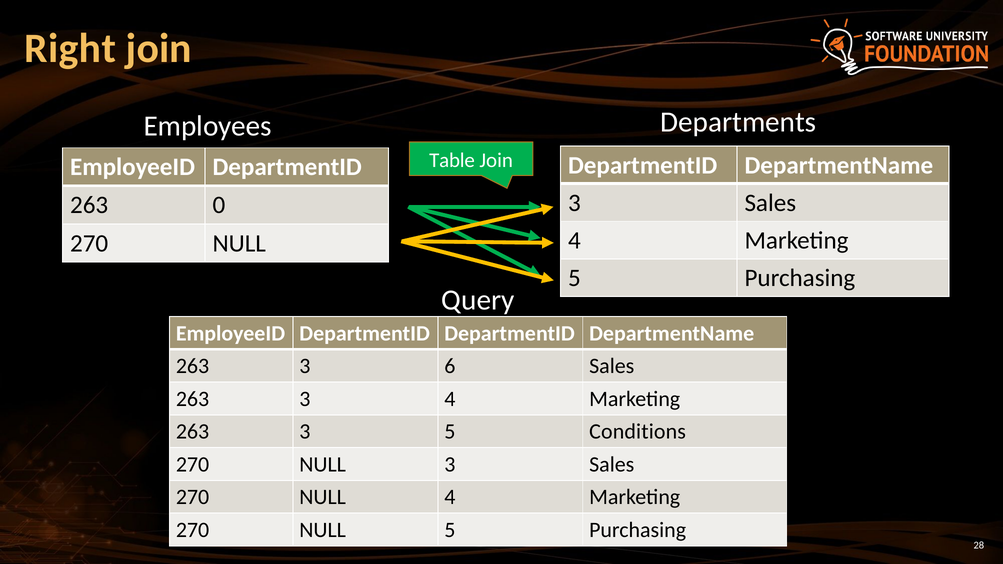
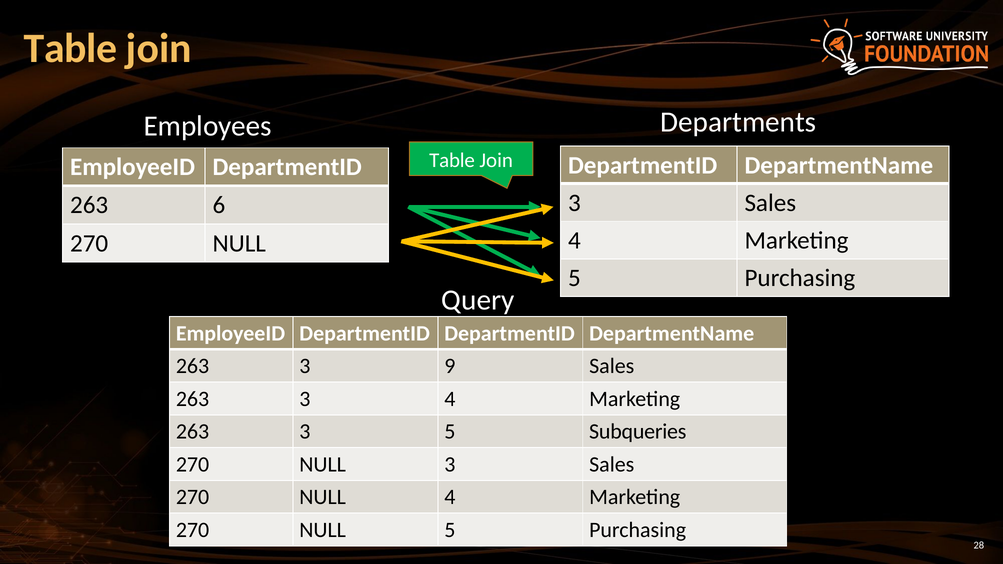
Right: Right -> Table (71, 49)
0: 0 -> 6 (219, 205)
6: 6 -> 9 (450, 366)
Conditions: Conditions -> Subqueries (638, 432)
